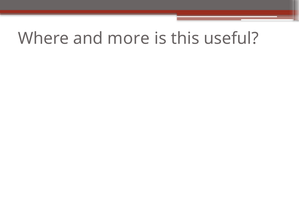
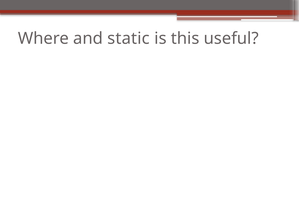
more: more -> static (129, 39)
